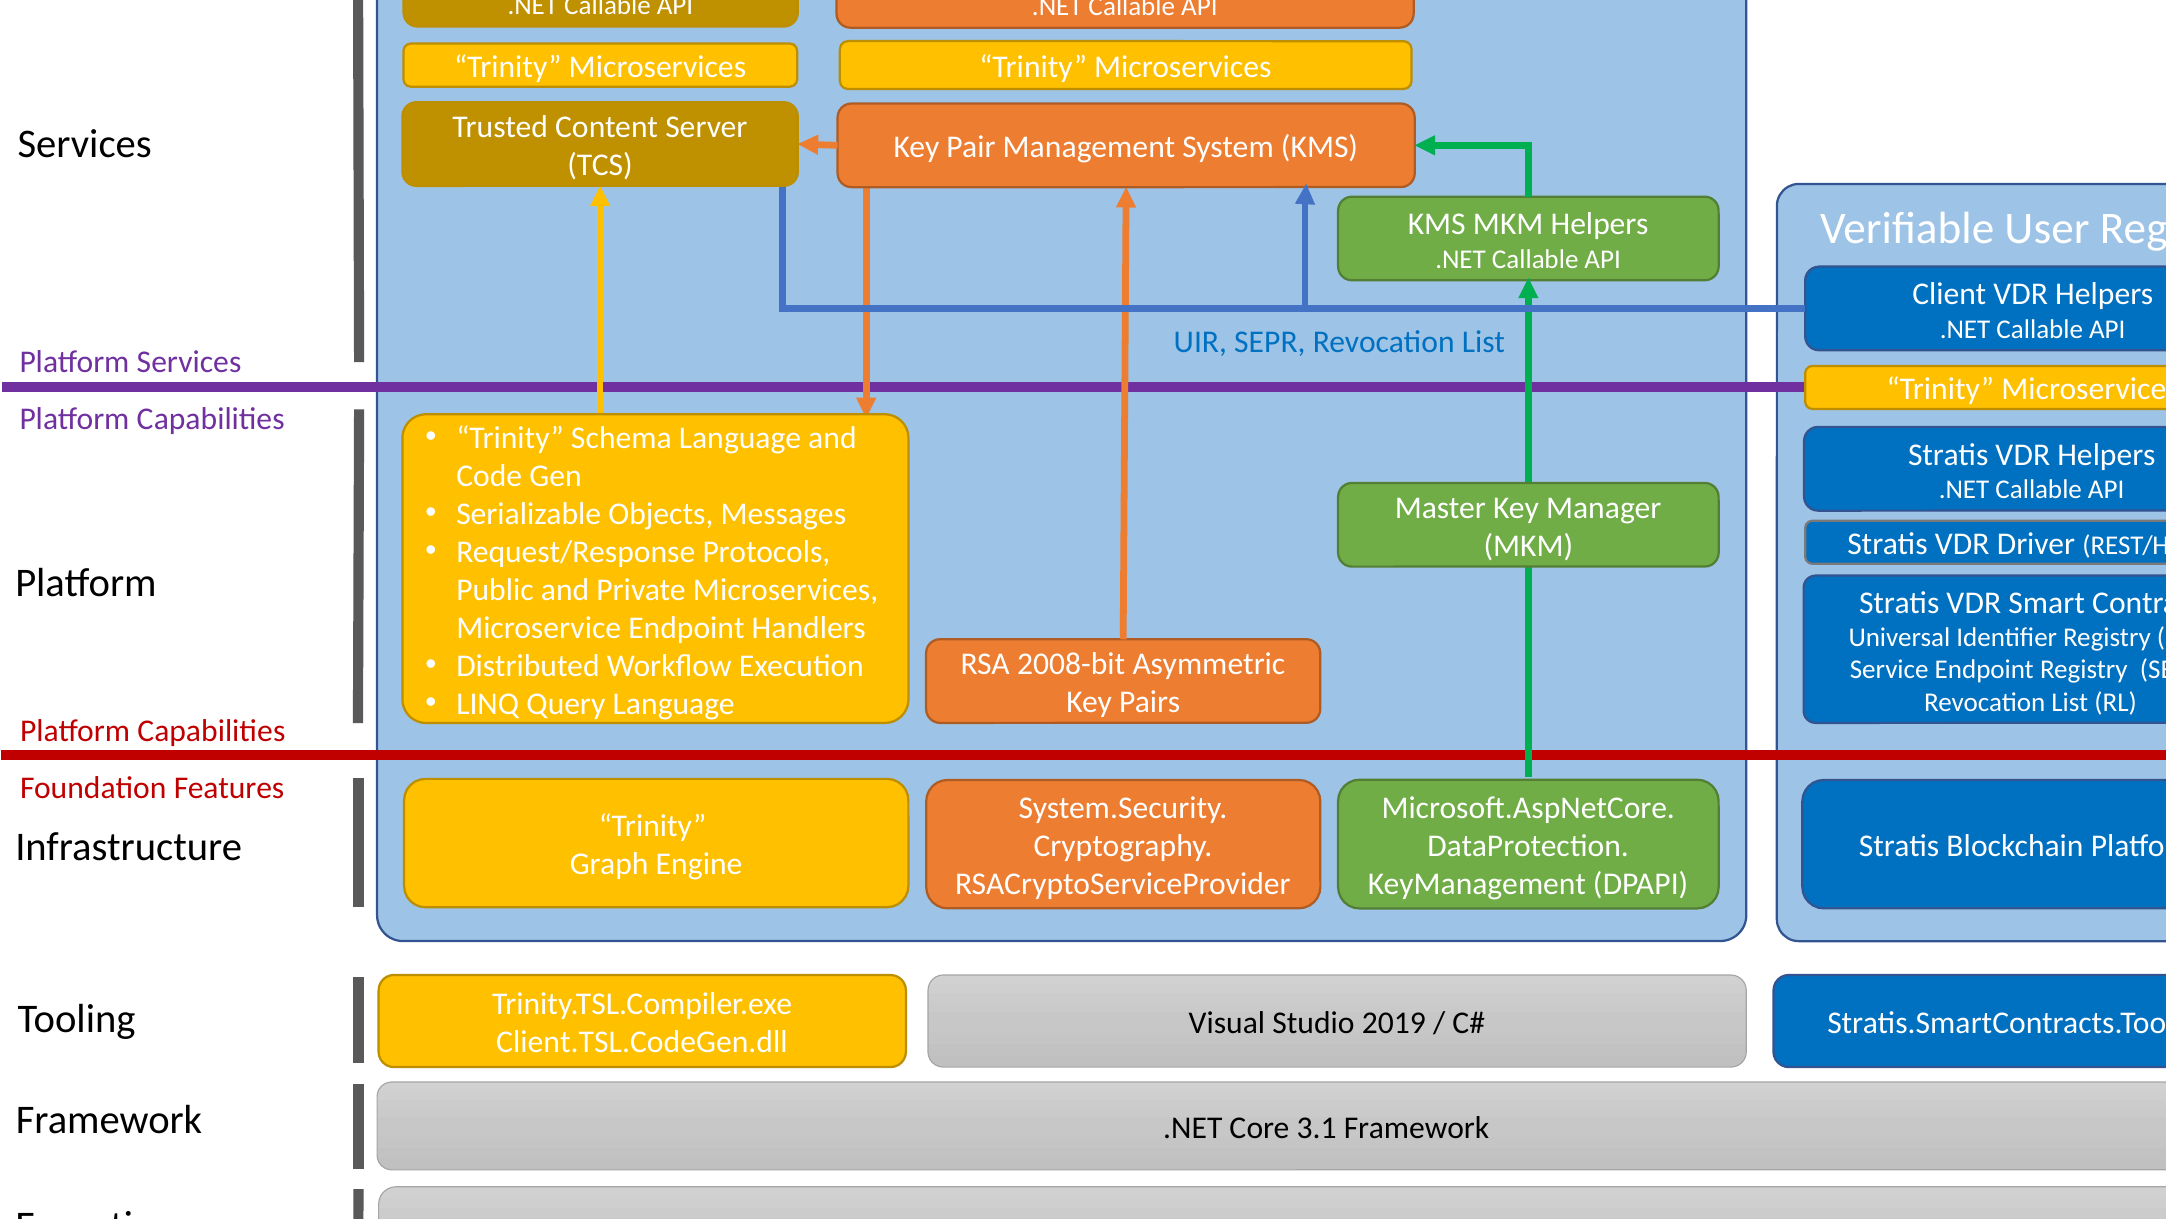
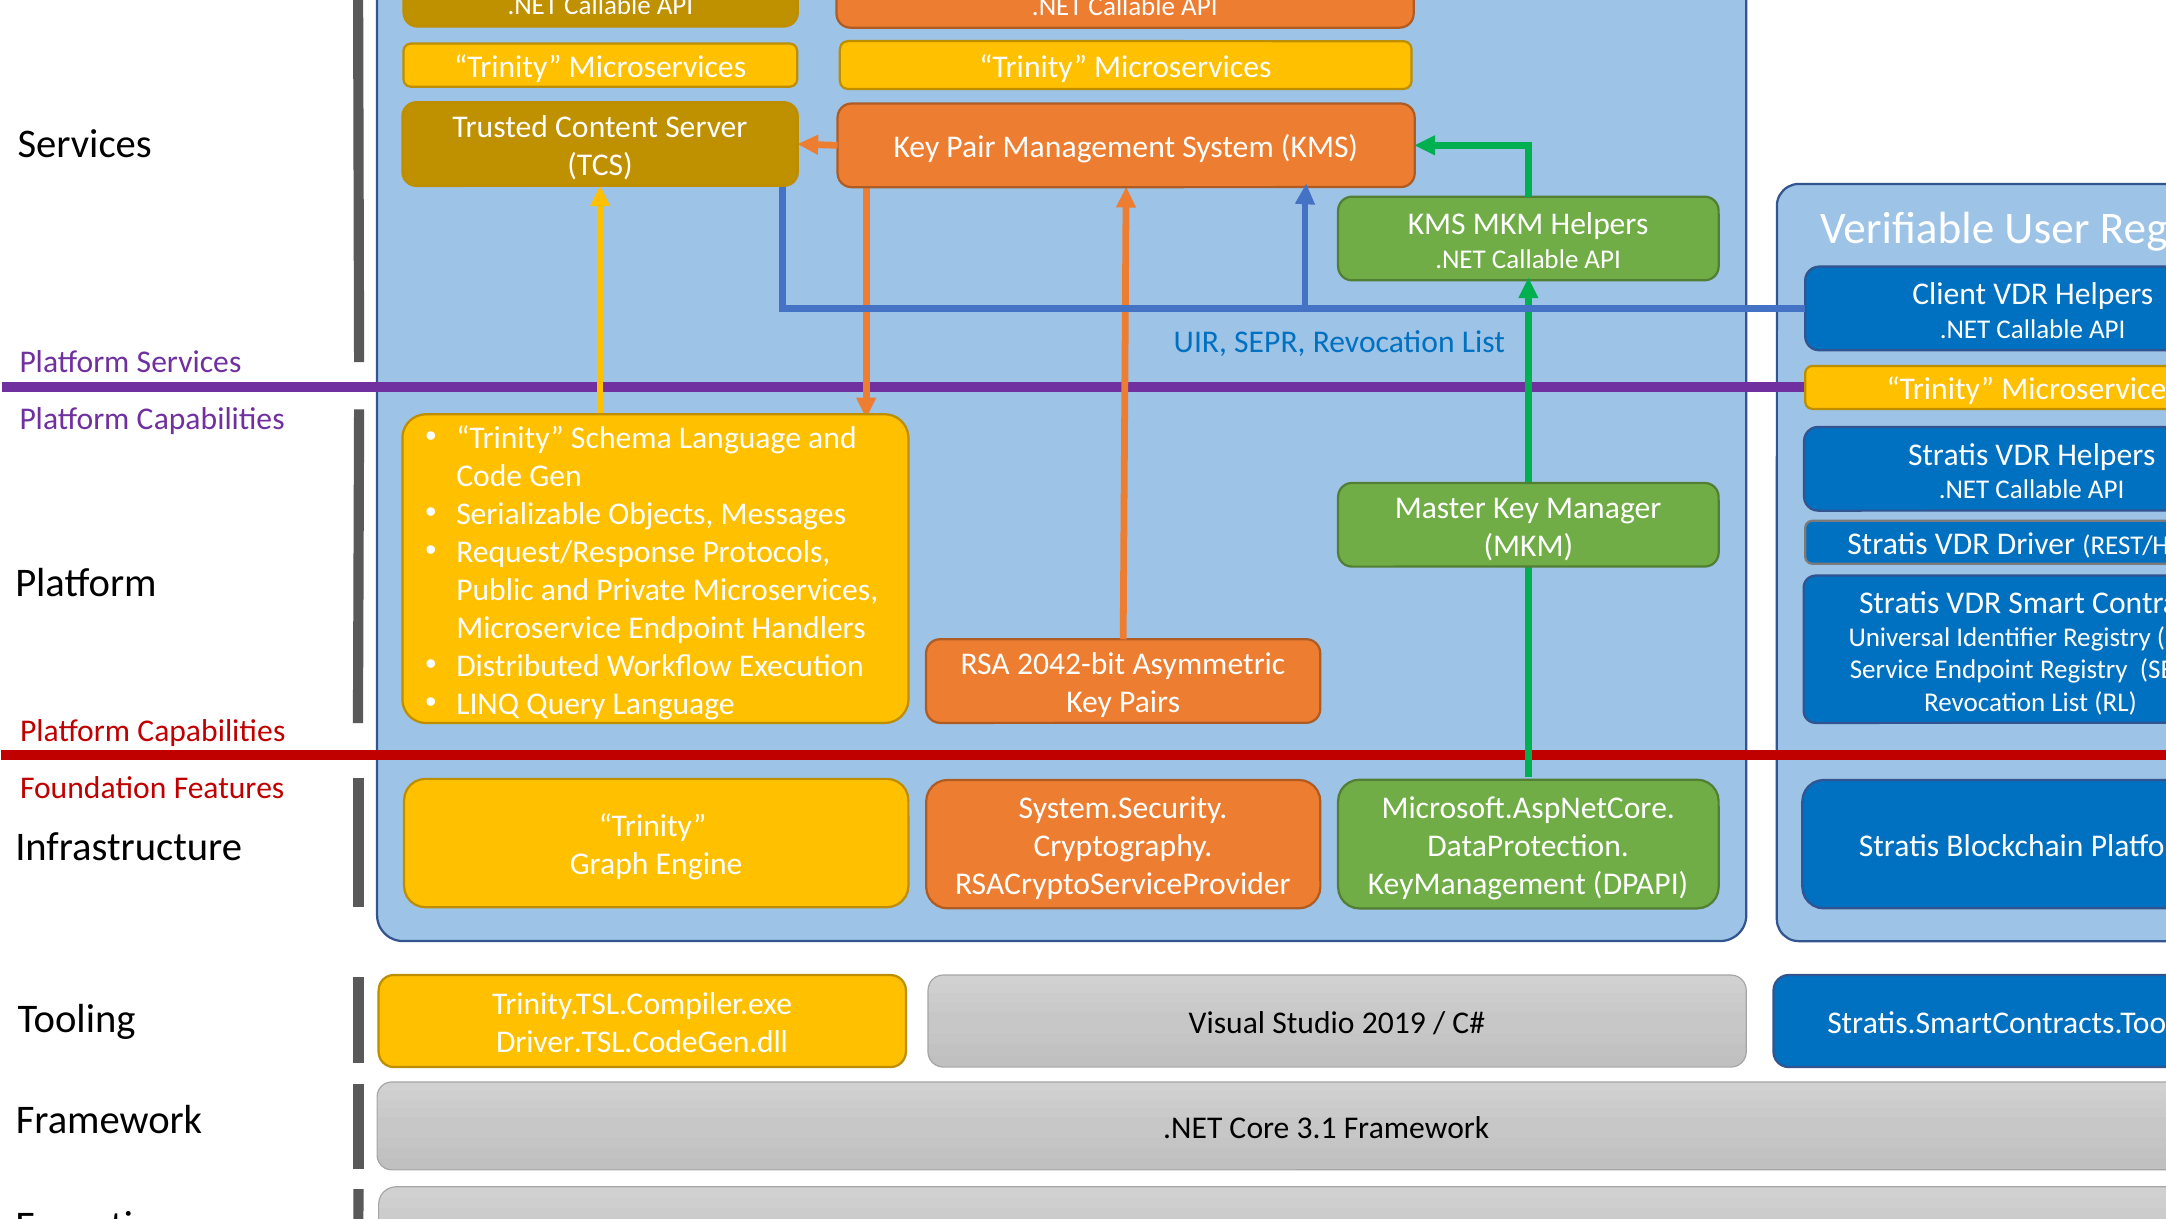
2008-bit: 2008-bit -> 2042-bit (1071, 664)
Client.TSL.CodeGen.dll: Client.TSL.CodeGen.dll -> Driver.TSL.CodeGen.dll (642, 1042)
